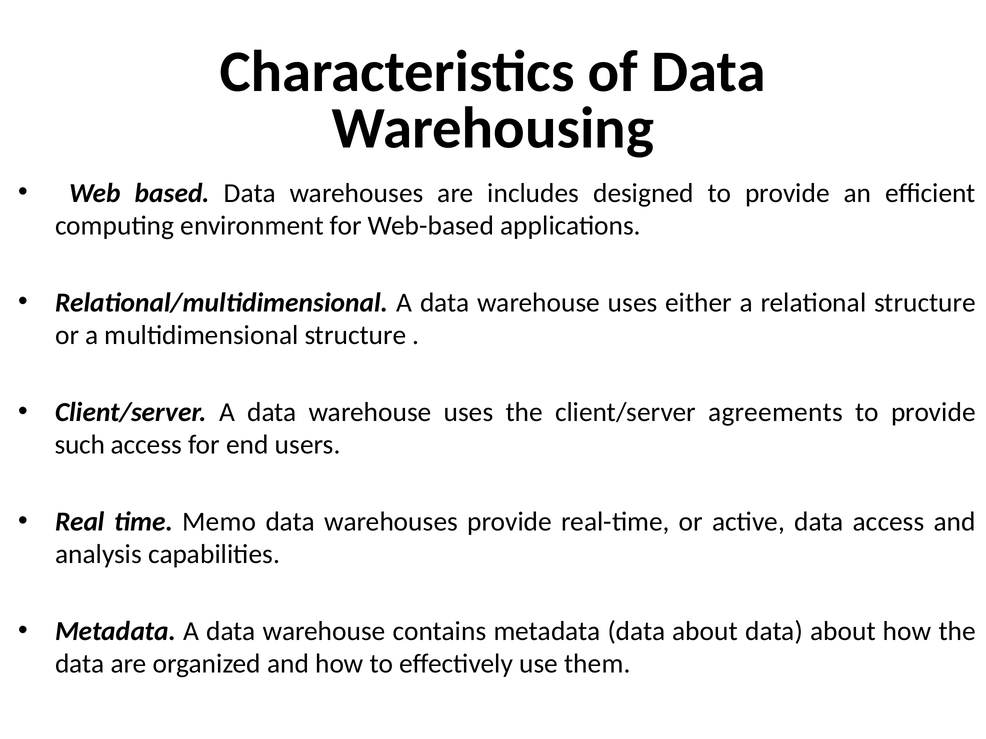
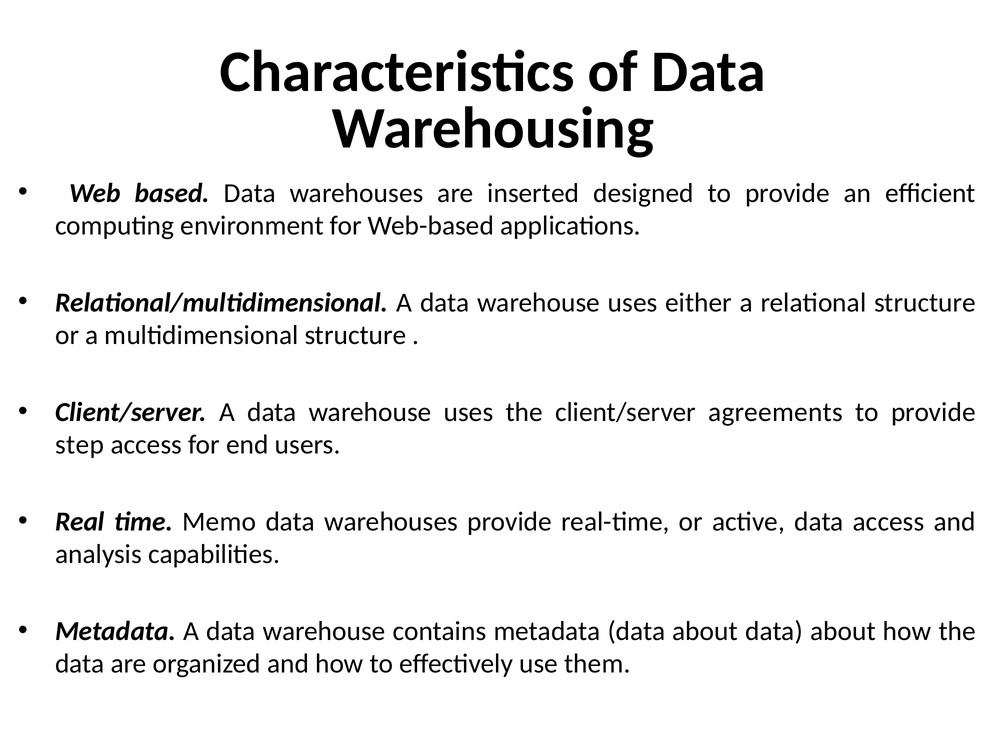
includes: includes -> inserted (533, 193)
such: such -> step (80, 445)
